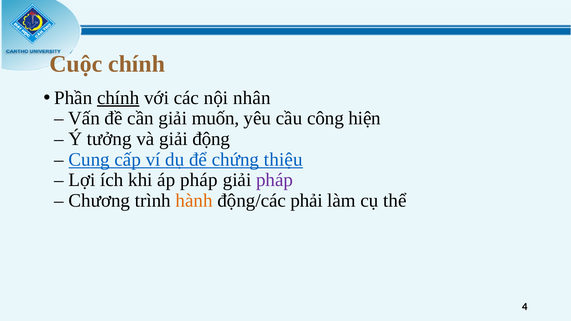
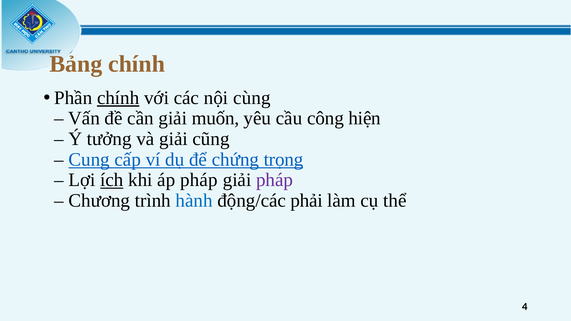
Cuộc: Cuộc -> Bảng (76, 64)
nhân: nhân -> cùng (252, 98)
động: động -> cũng (211, 139)
thiệu: thiệu -> trọng (284, 160)
ích underline: none -> present (112, 180)
hành colour: orange -> blue (194, 201)
